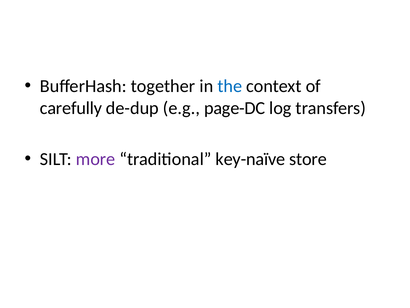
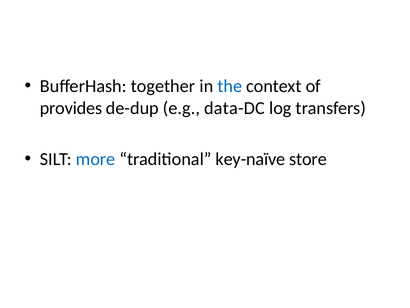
carefully: carefully -> provides (71, 108)
page-DC: page-DC -> data-DC (235, 108)
more colour: purple -> blue (96, 159)
